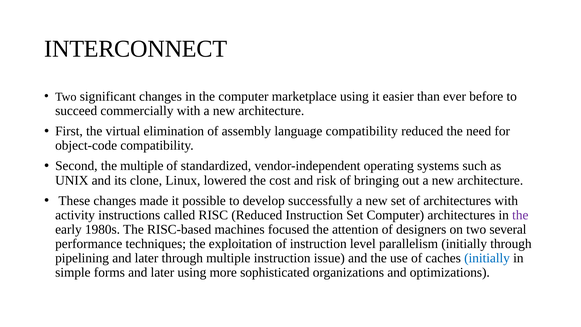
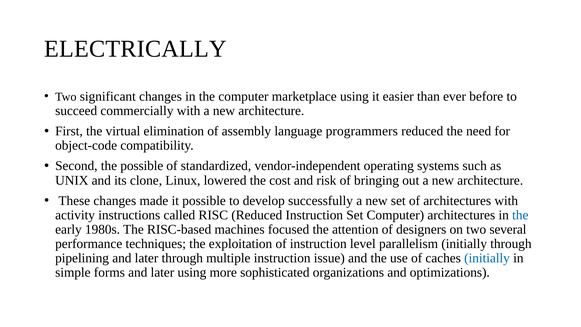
INTERCONNECT: INTERCONNECT -> ELECTRICALLY (135, 49)
language compatibility: compatibility -> programmers (362, 131)
the multiple: multiple -> possible (142, 166)
the colour: purple -> blue (520, 215)
